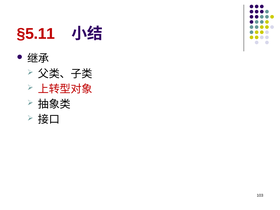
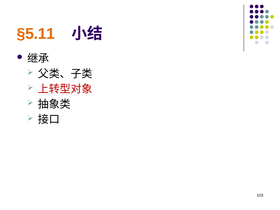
§5.11 colour: red -> orange (36, 34)
